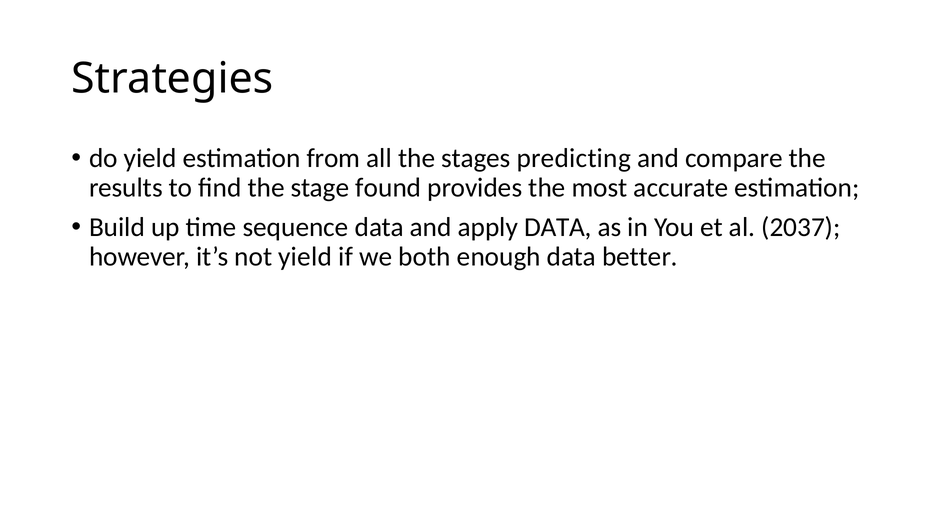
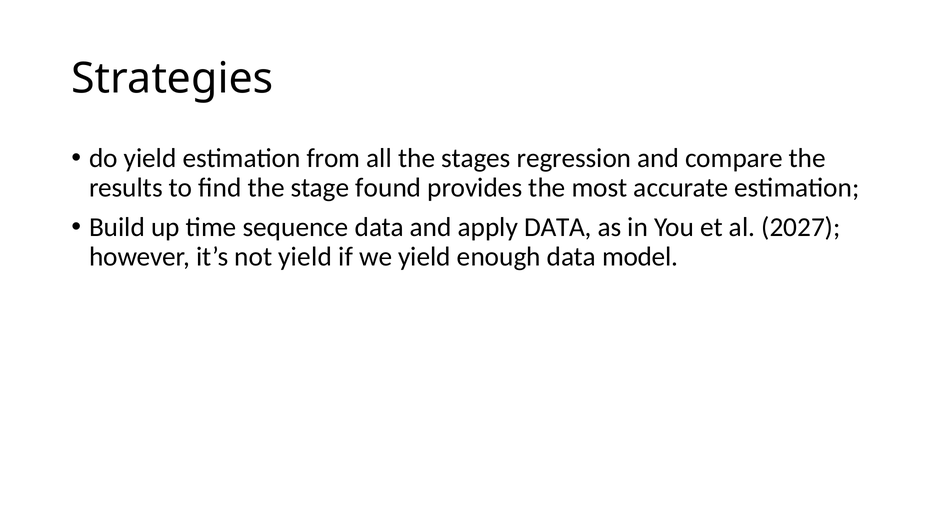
predicting: predicting -> regression (574, 158)
2037: 2037 -> 2027 (801, 227)
we both: both -> yield (424, 257)
better: better -> model (640, 257)
